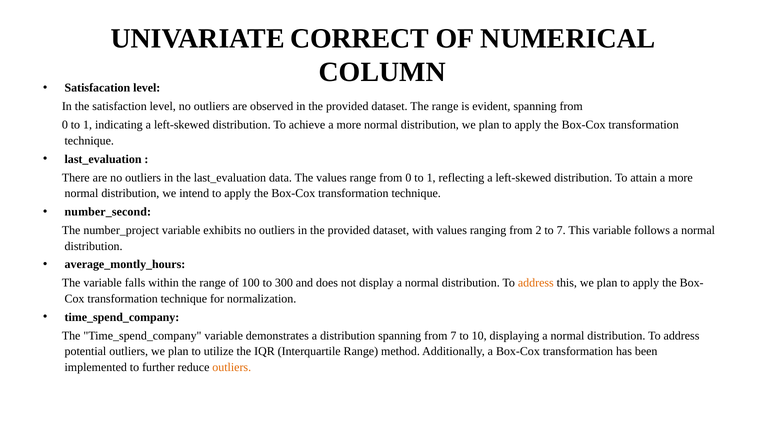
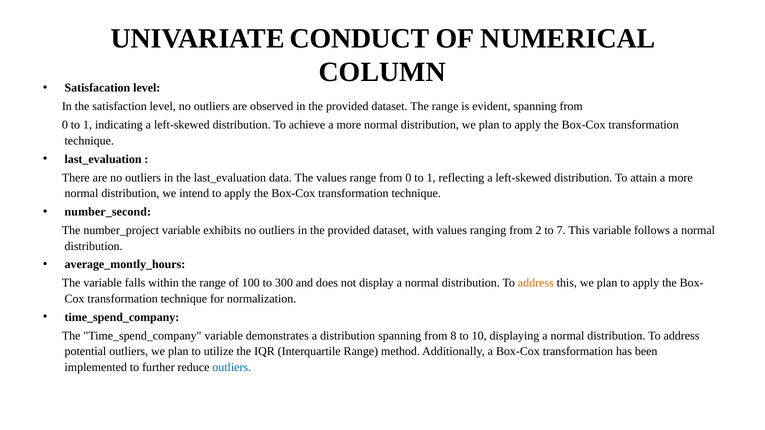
CORRECT: CORRECT -> CONDUCT (360, 39)
from 7: 7 -> 8 (453, 336)
outliers colour: orange -> blue (232, 367)
